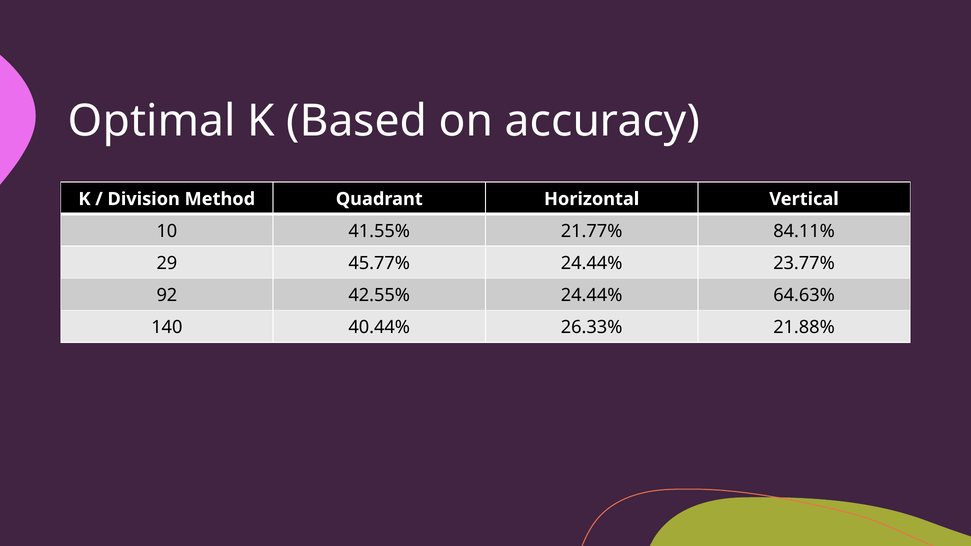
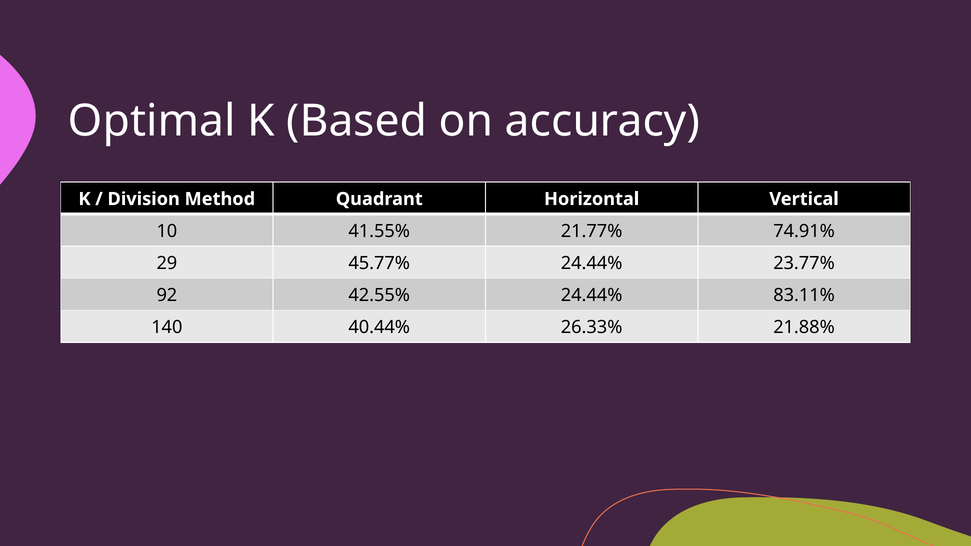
84.11%: 84.11% -> 74.91% (804, 231)
64.63%: 64.63% -> 83.11% (804, 295)
